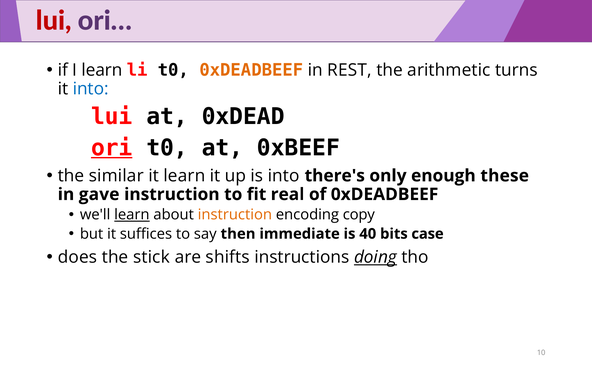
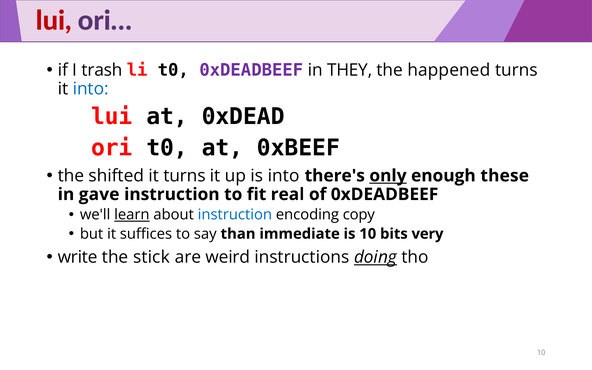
I learn: learn -> trash (102, 70)
0xDEADBEEF colour: orange -> purple (251, 70)
REST: REST -> THEY (350, 70)
arithmetic: arithmetic -> happened (449, 70)
ori underline: present -> none (112, 148)
similar: similar -> shifted (116, 176)
it learn: learn -> turns (185, 176)
only underline: none -> present (388, 176)
instruction colour: orange -> blue (235, 215)
then: then -> than (238, 234)
is 40: 40 -> 10 (368, 234)
case: case -> very (428, 234)
does: does -> write (78, 257)
shifts: shifts -> weird (228, 257)
